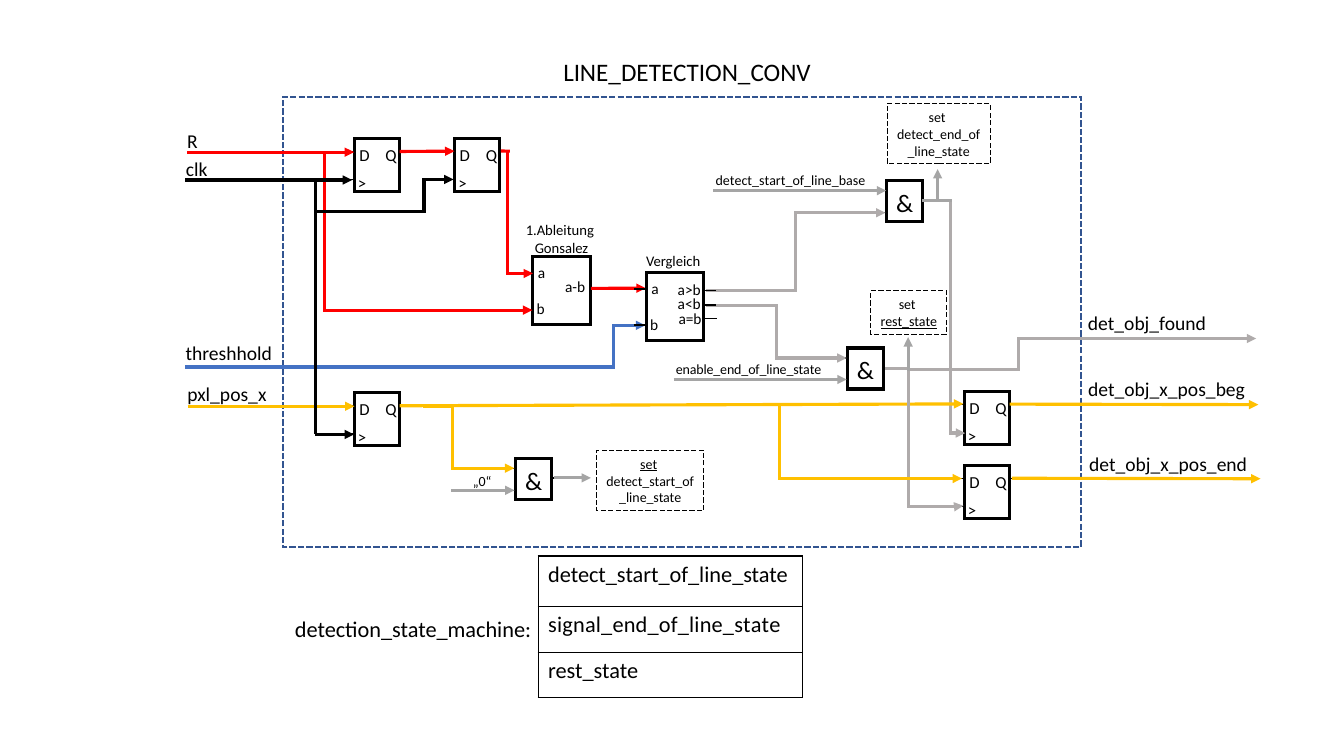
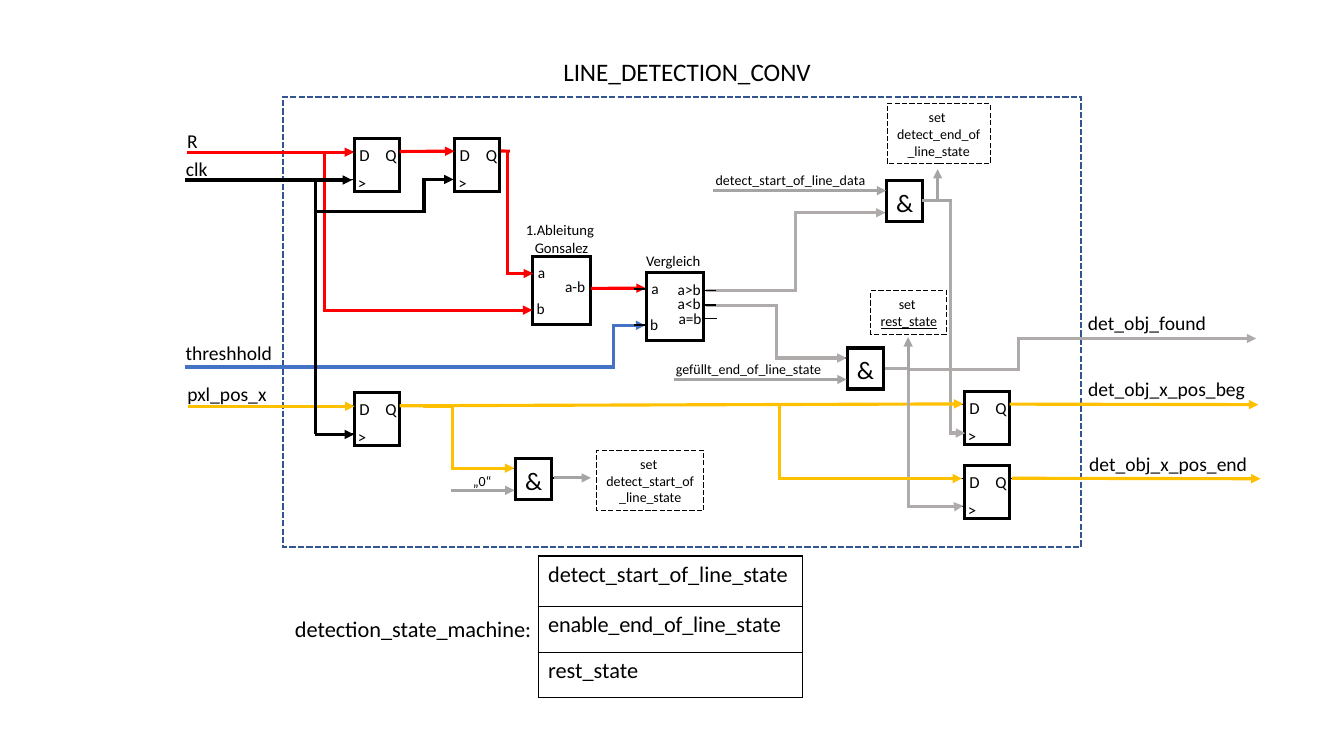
detect_start_of_line_base: detect_start_of_line_base -> detect_start_of_line_data (790, 180)
enable_end_of_line_state: enable_end_of_line_state -> gefüllt_end_of_line_state (748, 369)
set underline: present -> none (649, 464)
signal_end_of_line_state: signal_end_of_line_state -> enable_end_of_line_state (665, 625)
